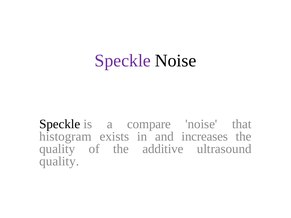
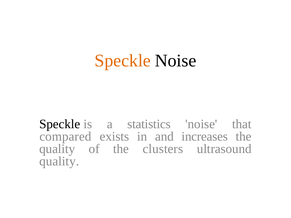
Speckle colour: purple -> orange (123, 61)
compare: compare -> statistics (149, 124)
histogram: histogram -> compared (65, 137)
additive: additive -> clusters (163, 149)
